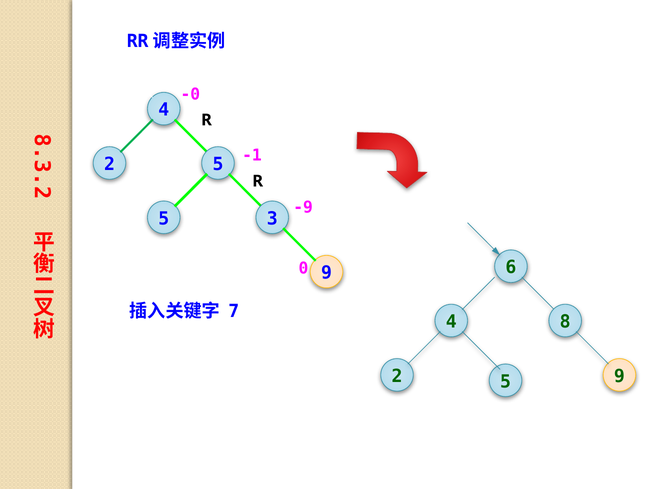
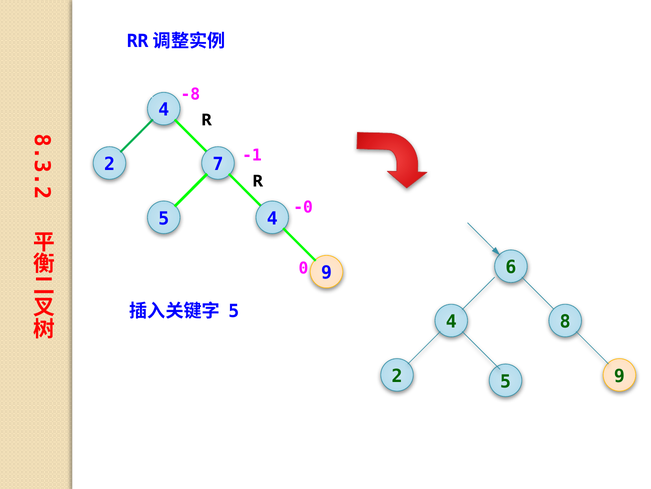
-0: -0 -> -8 (190, 94)
2 5: 5 -> 7 (218, 164)
-9: -9 -> -0 (303, 207)
5 3: 3 -> 4 (272, 218)
7: 7 -> 5 (234, 311)
